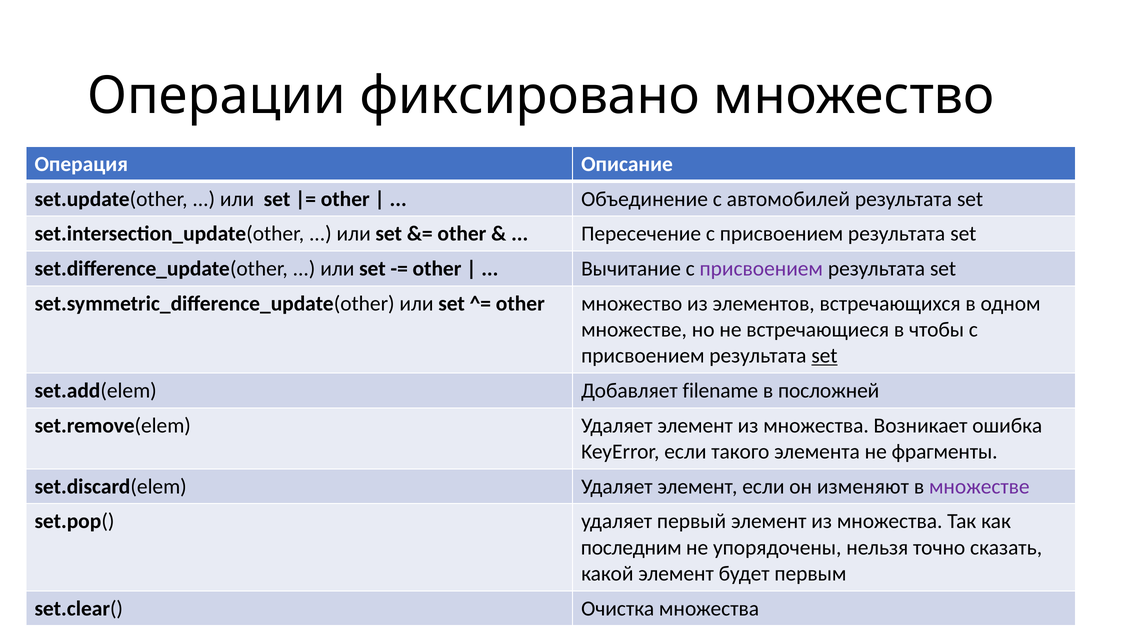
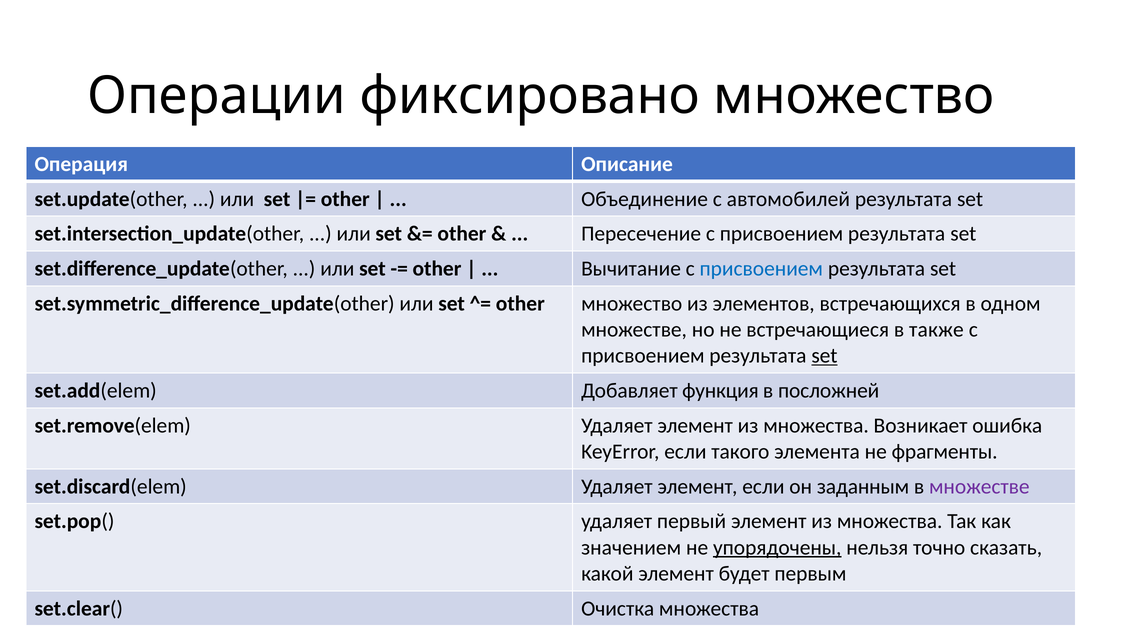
присвоением colour: purple -> blue (761, 268)
чтобы: чтобы -> также (936, 329)
filename: filename -> функция (720, 390)
изменяют: изменяют -> заданным (863, 486)
последним: последним -> значением (631, 547)
упорядочены underline: none -> present (777, 547)
